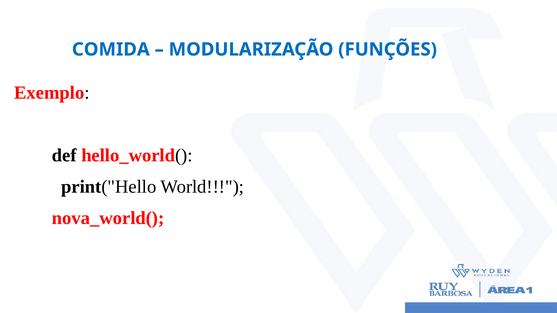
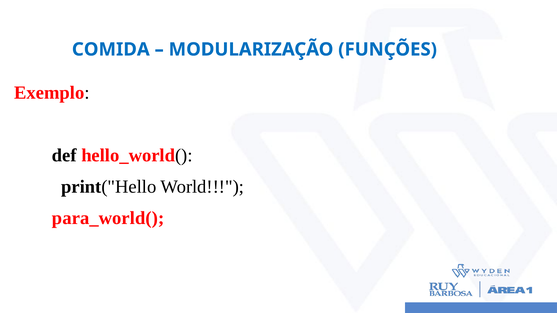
nova_world(: nova_world( -> para_world( (108, 218)
